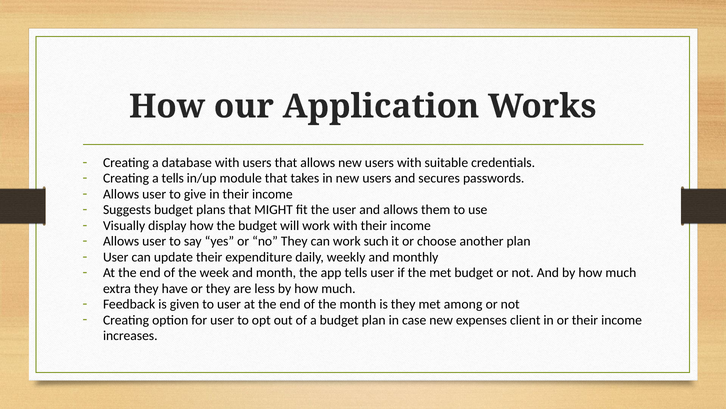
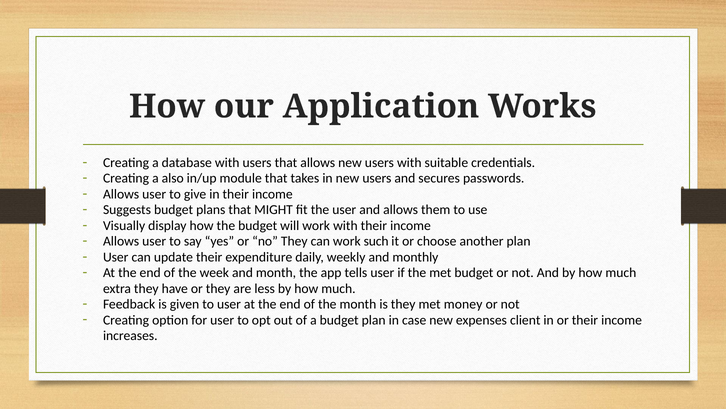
a tells: tells -> also (173, 178)
among: among -> money (463, 304)
